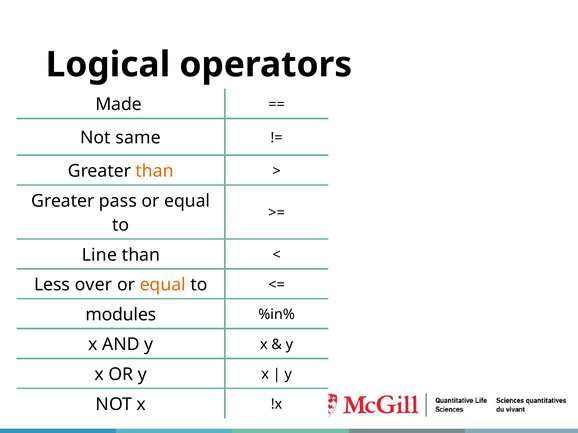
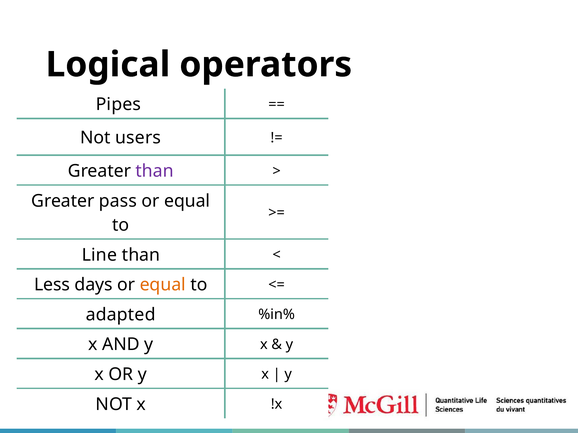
Made: Made -> Pipes (118, 105)
same: same -> users (138, 138)
than colour: orange -> purple (155, 171)
over: over -> days (94, 285)
modules: modules -> adapted (121, 315)
